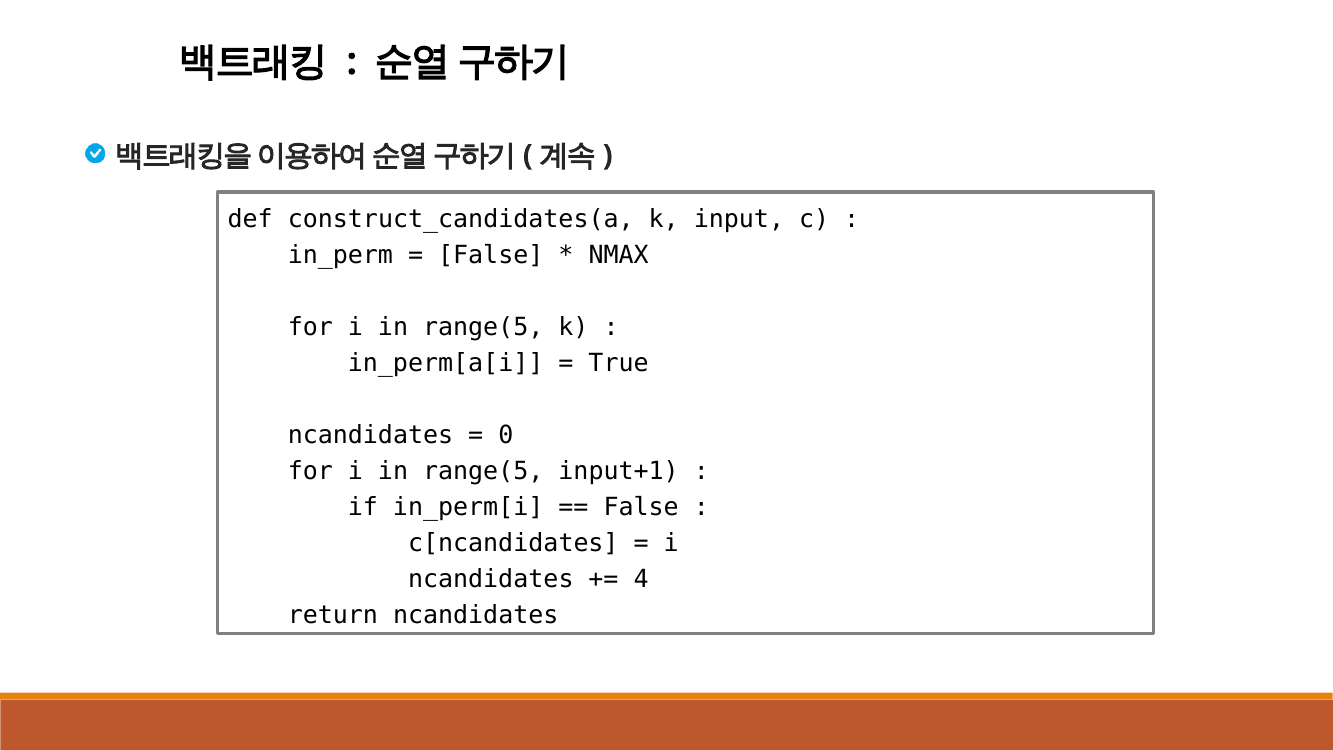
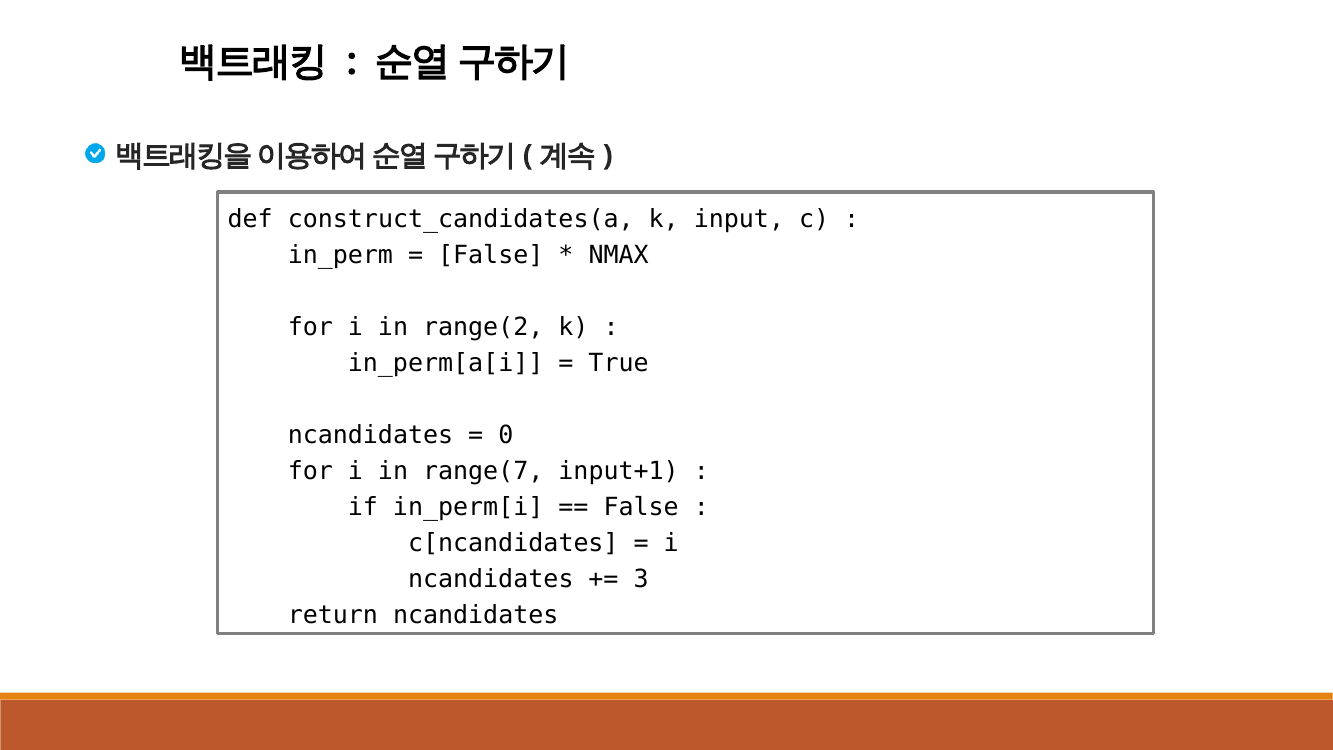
range(5: range(5 -> range(2 (483, 327)
range(5: range(5 -> range(7 (483, 471)
4: 4 -> 3 (641, 579)
